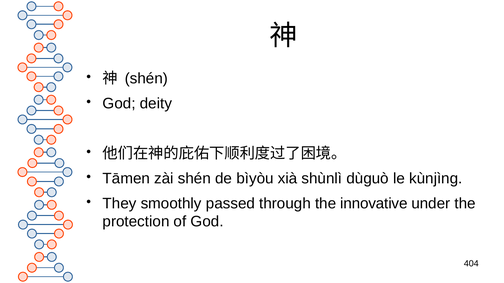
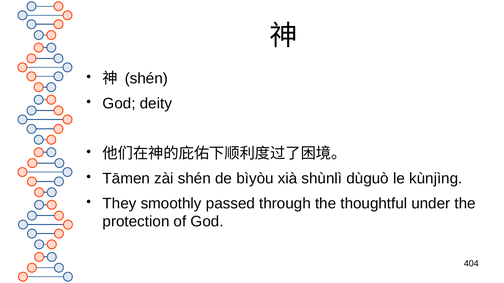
innovative: innovative -> thoughtful (374, 204)
